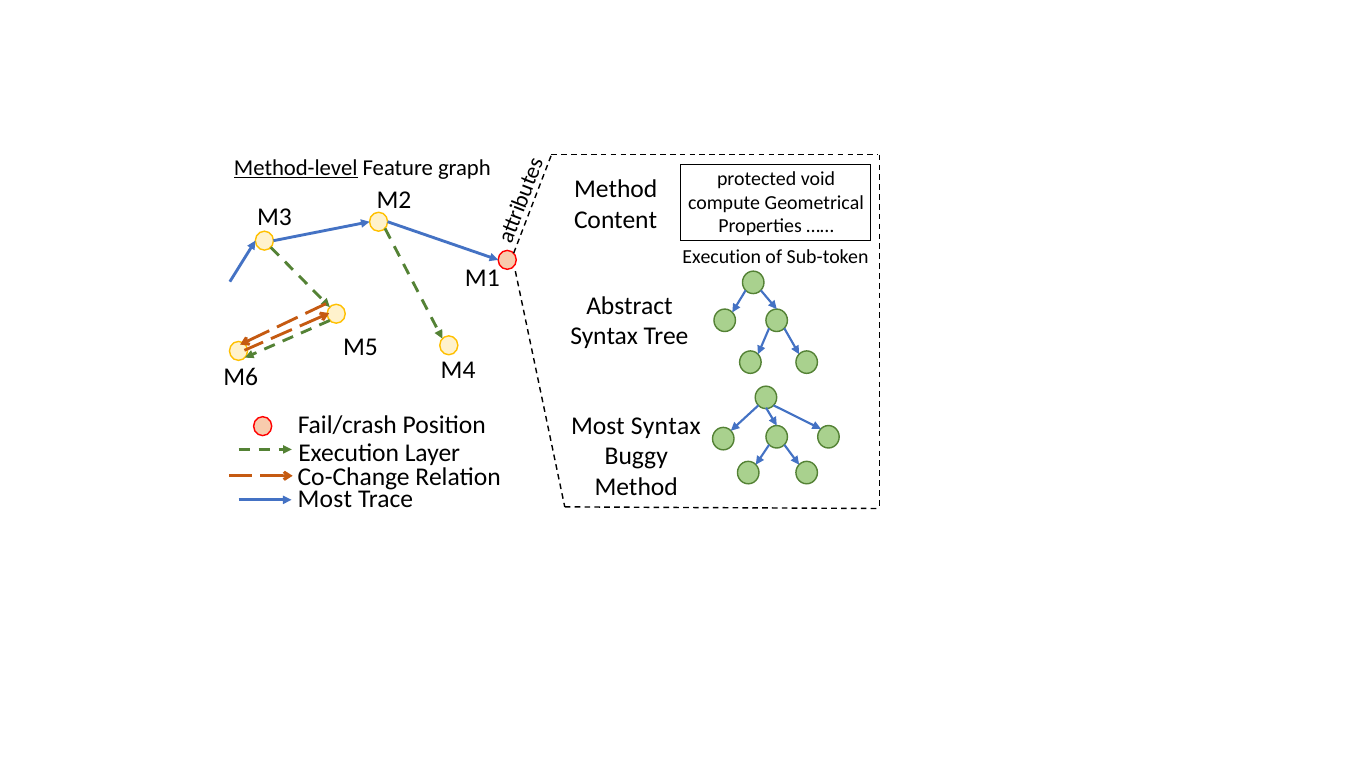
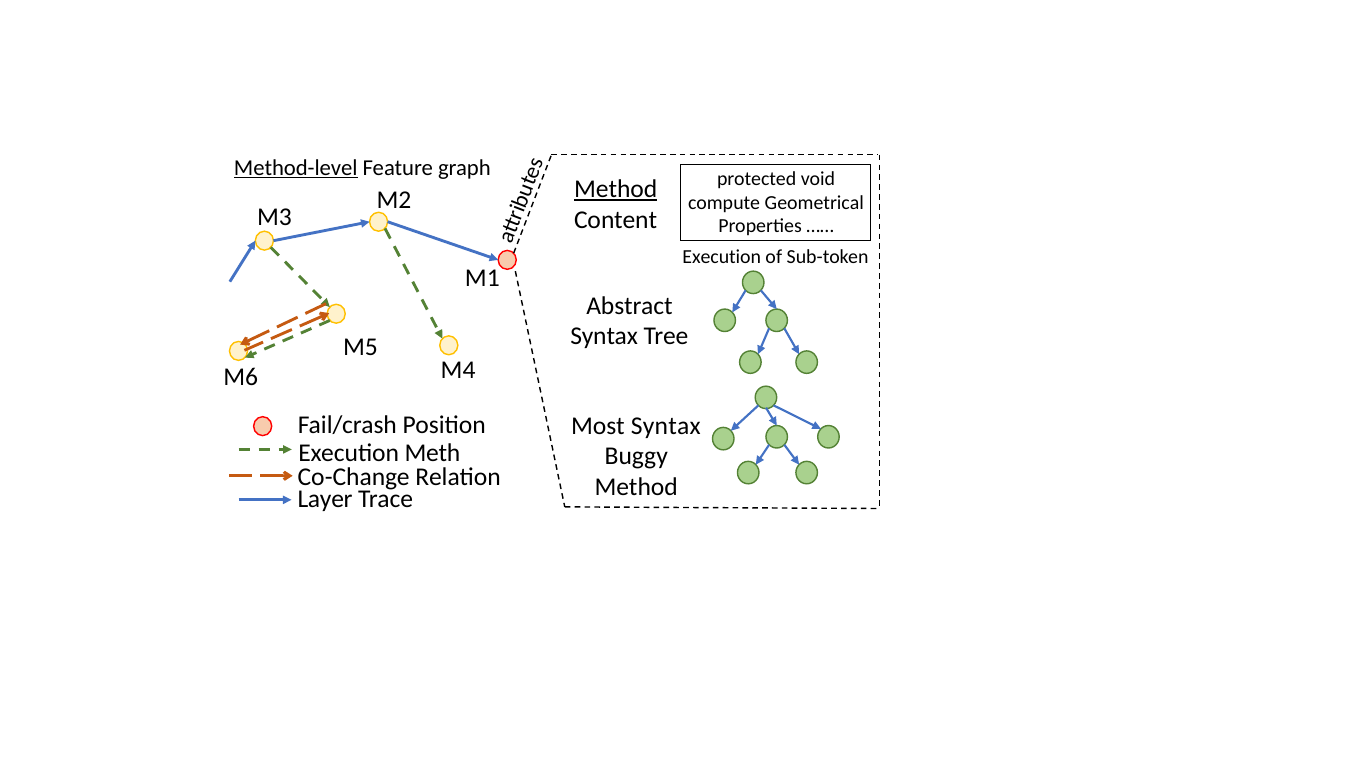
Method underline: none -> present (616, 189)
Layer: Layer -> Meth (433, 453)
Most: Most -> Layer (325, 500)
